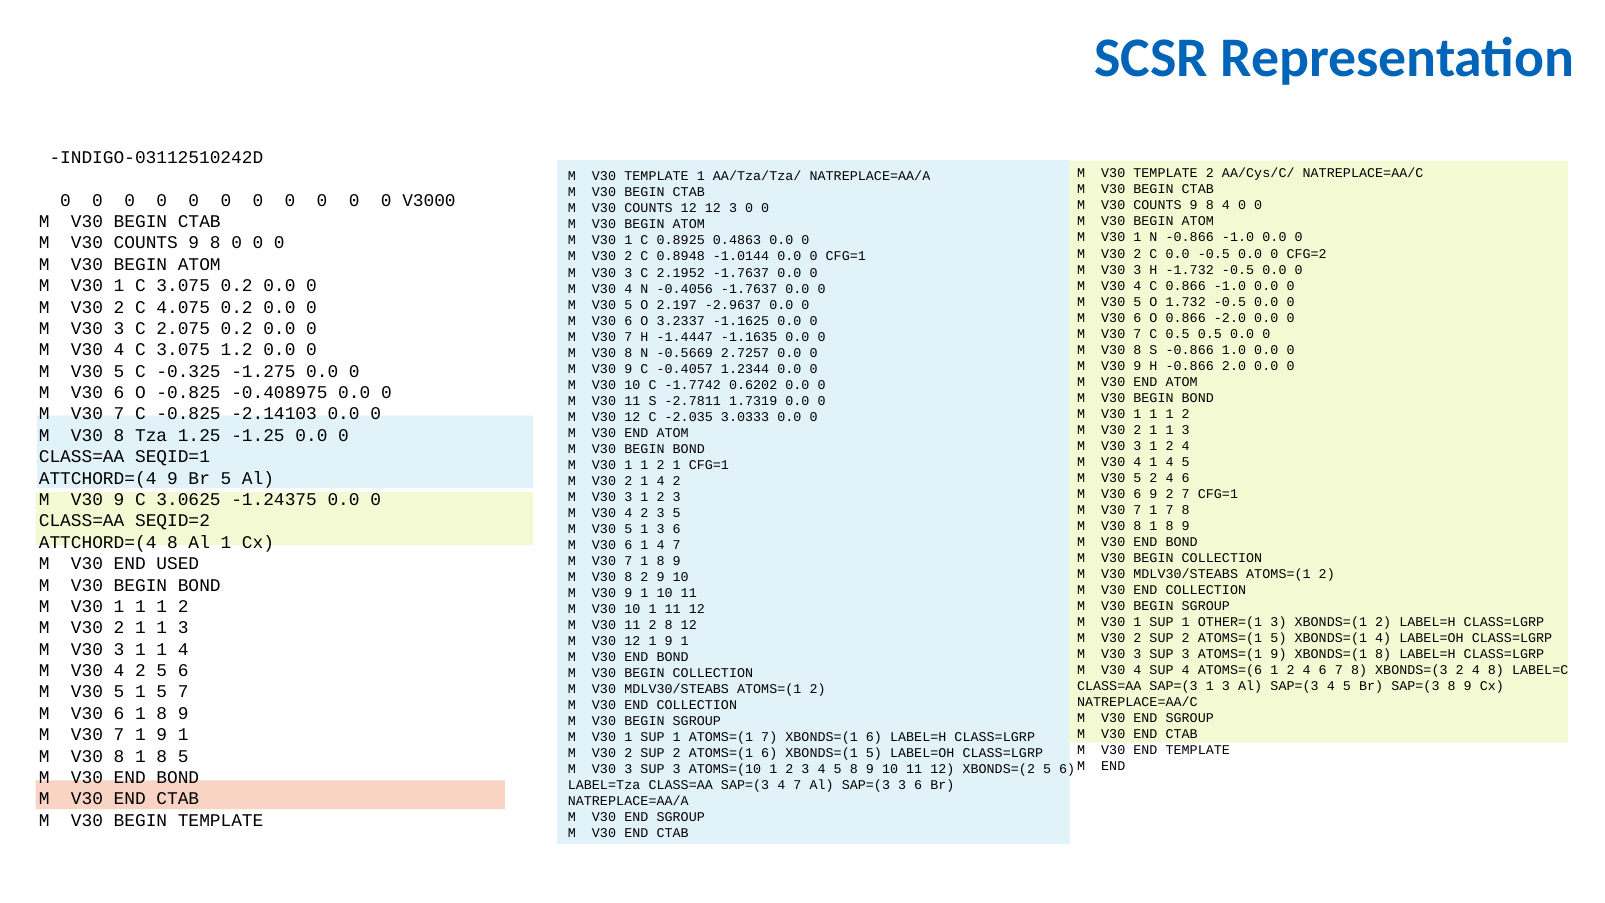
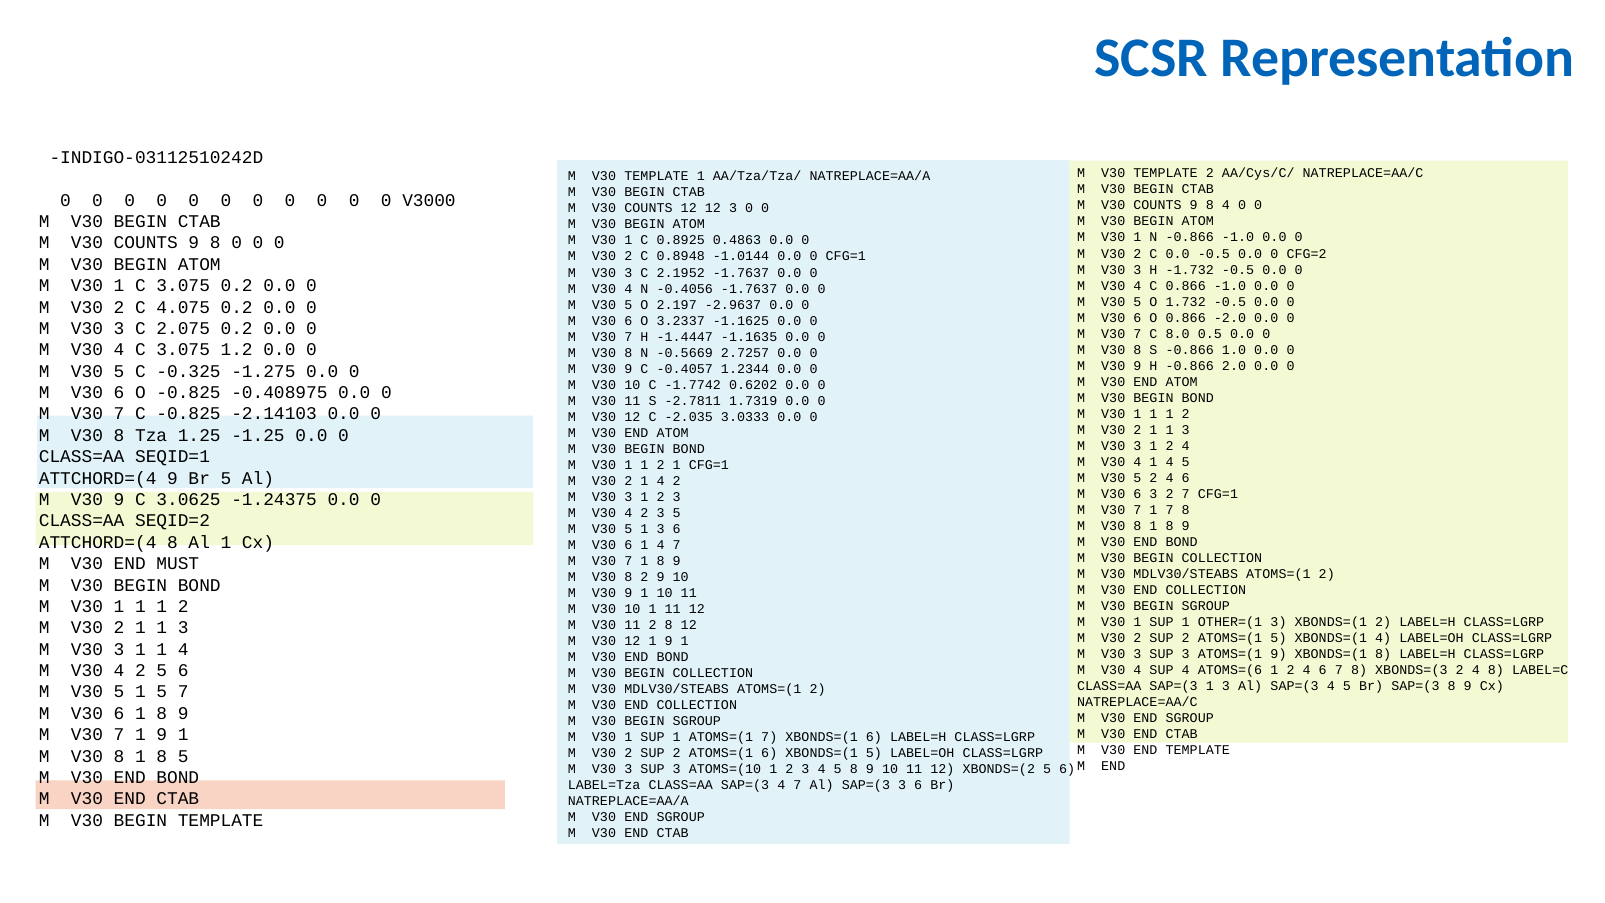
C 0.5: 0.5 -> 8.0 (1178, 334)
6 9: 9 -> 3 (1153, 494)
USED: USED -> MUST (178, 564)
